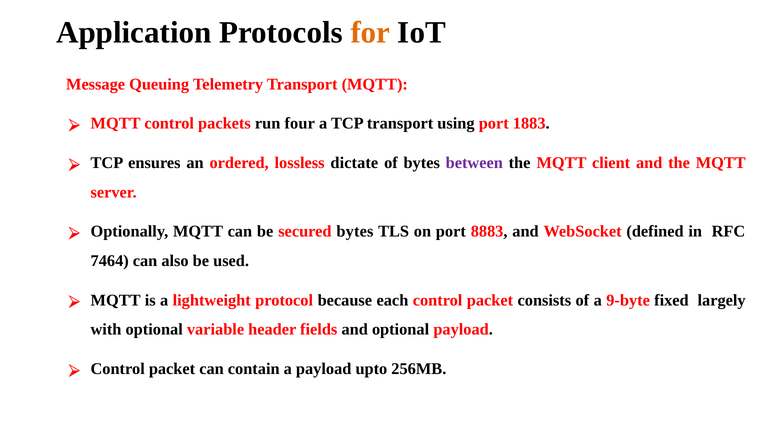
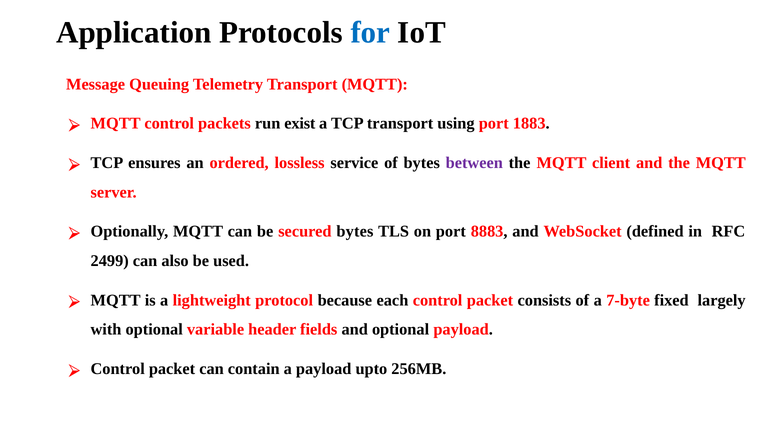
for colour: orange -> blue (370, 32)
four: four -> exist (300, 124)
dictate: dictate -> service (354, 163)
7464: 7464 -> 2499 (110, 261)
9-byte: 9-byte -> 7-byte (628, 300)
